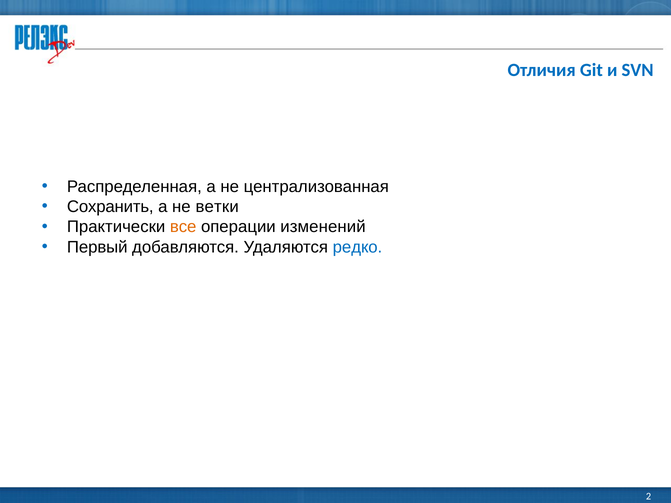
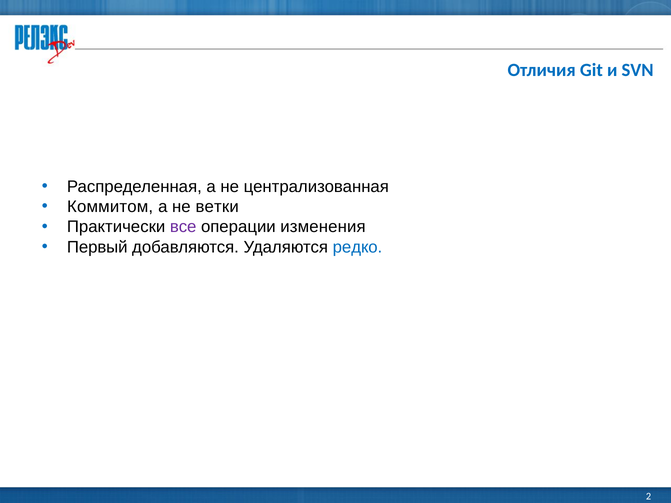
Сохранить: Сохранить -> Коммитом (110, 207)
все colour: orange -> purple (183, 227)
изменений: изменений -> изменения (323, 227)
